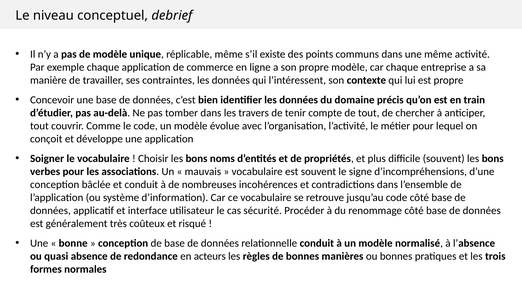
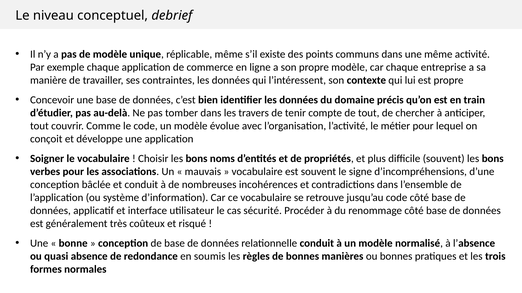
acteurs: acteurs -> soumis (210, 257)
